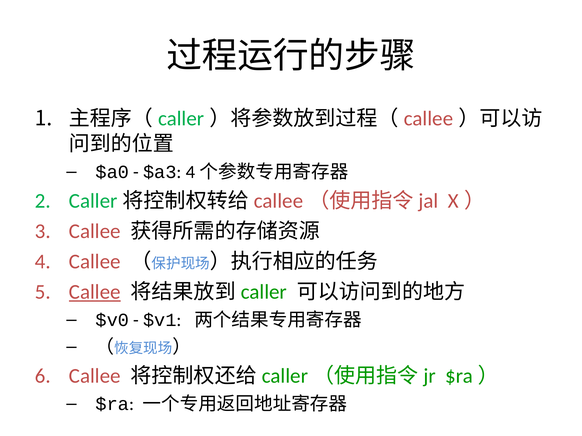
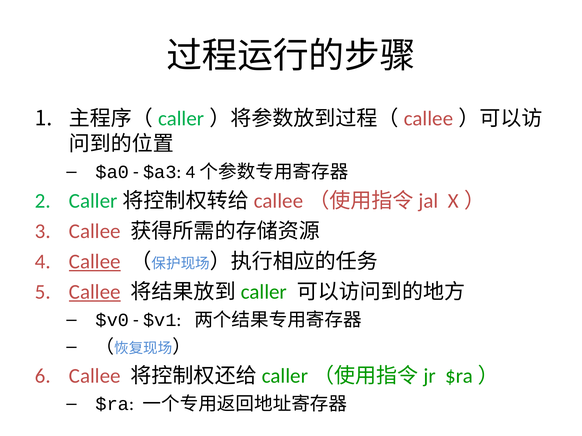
Callee underline: none -> present (95, 262)
